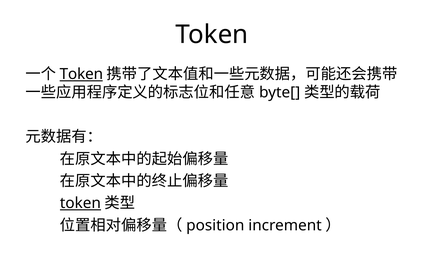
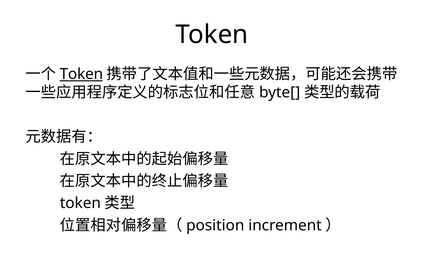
token underline: present -> none (80, 203)
